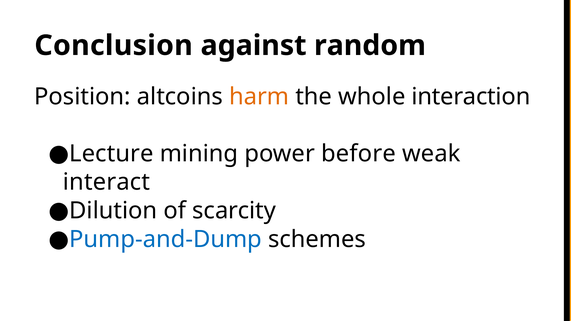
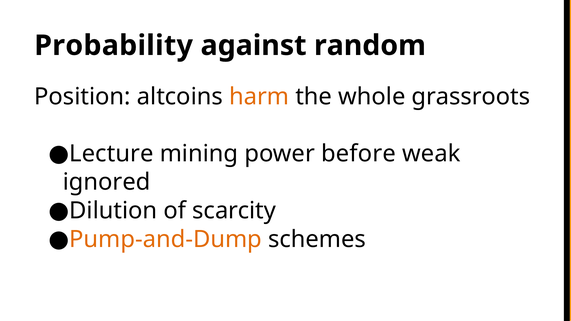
Conclusion: Conclusion -> Probability (114, 46)
interaction: interaction -> grassroots (471, 97)
interact: interact -> ignored (107, 182)
Pump-and-Dump colour: blue -> orange (166, 239)
